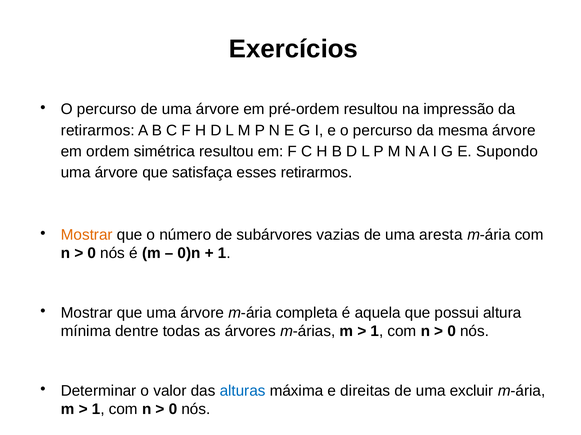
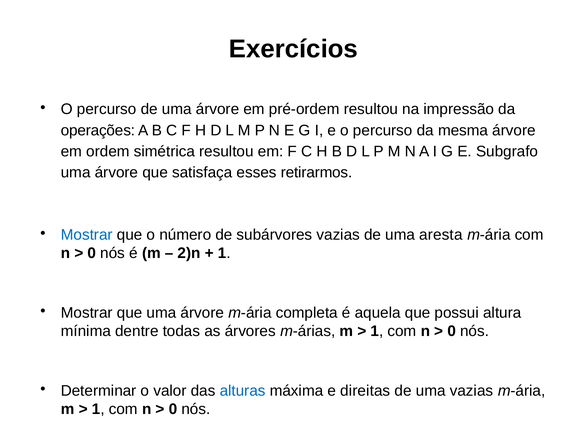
retirarmos: retirarmos -> operações (98, 131)
Supondo: Supondo -> Subgrafo (507, 152)
Mostrar colour: orange -> blue (87, 235)
0)n: 0)n -> 2)n (189, 254)
uma excluir: excluir -> vazias (472, 391)
